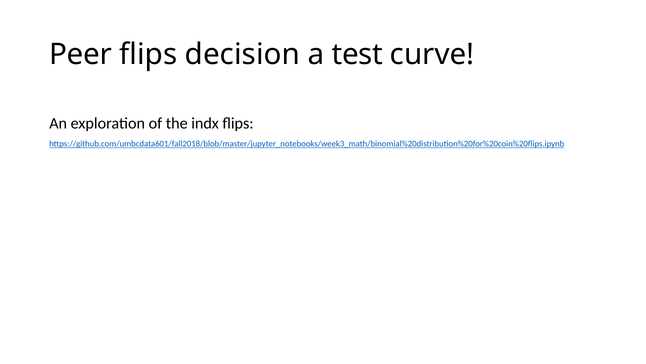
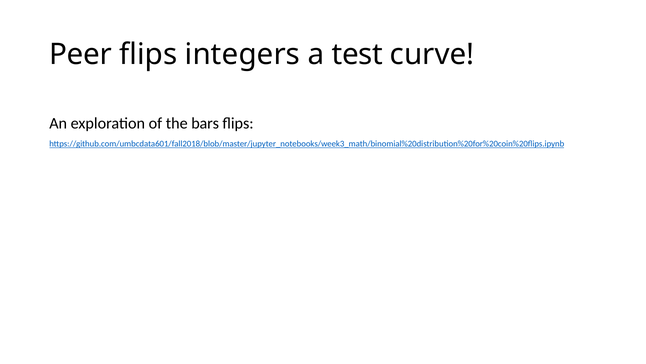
decision: decision -> integers (242, 54)
indx: indx -> bars (205, 123)
